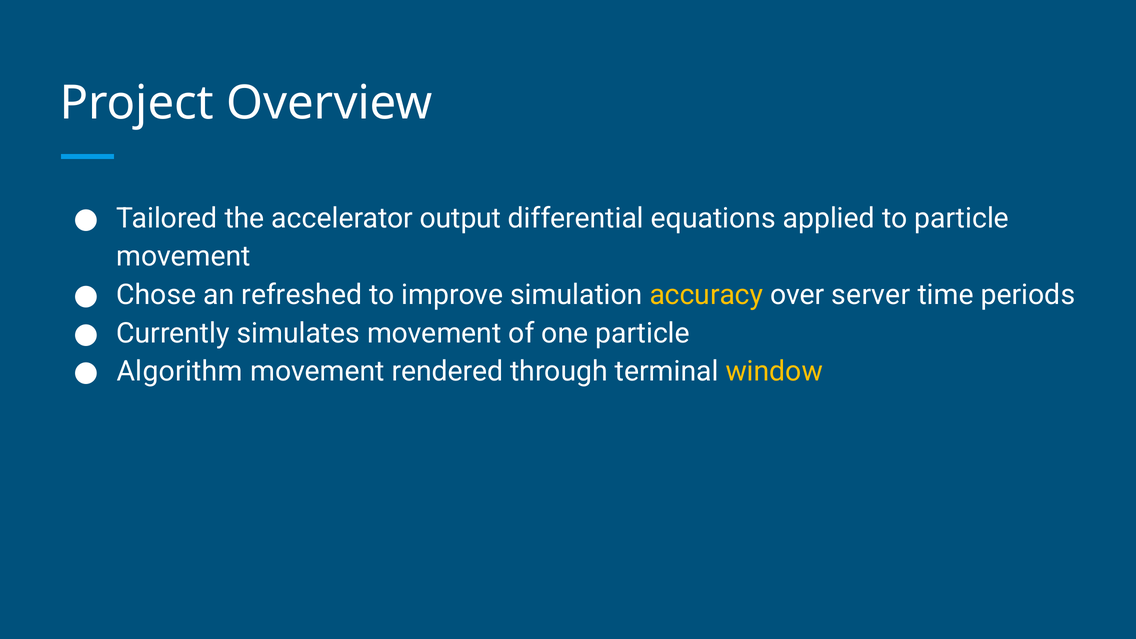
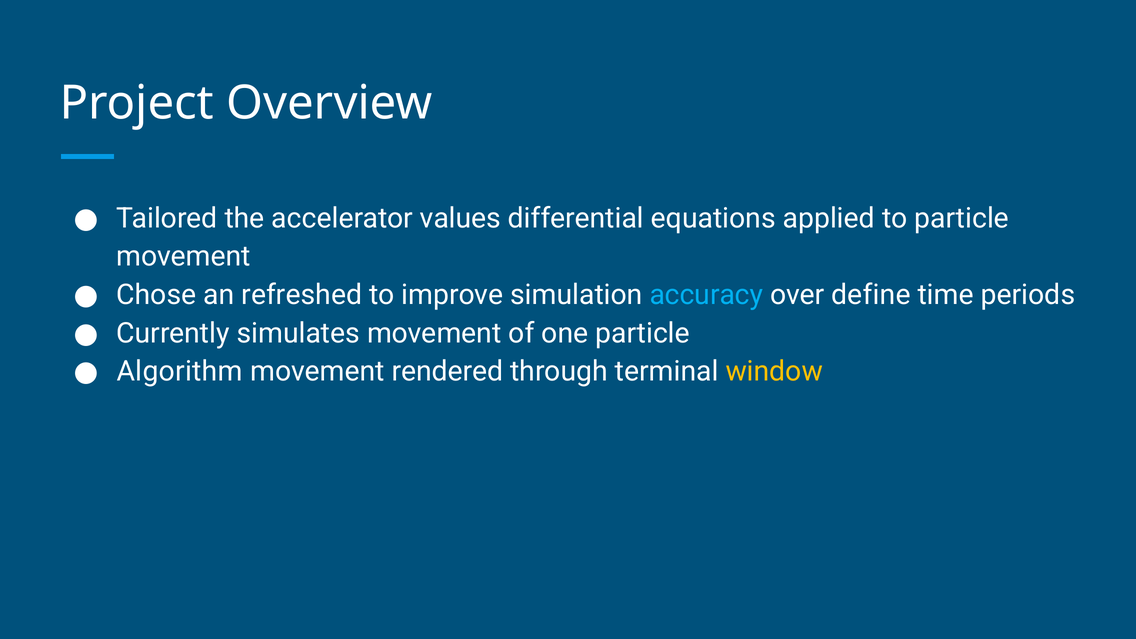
output: output -> values (460, 218)
accuracy colour: yellow -> light blue (706, 295)
server: server -> define (871, 295)
